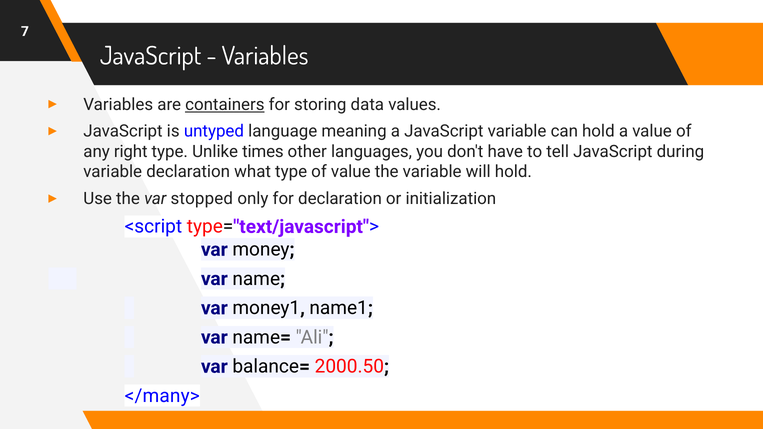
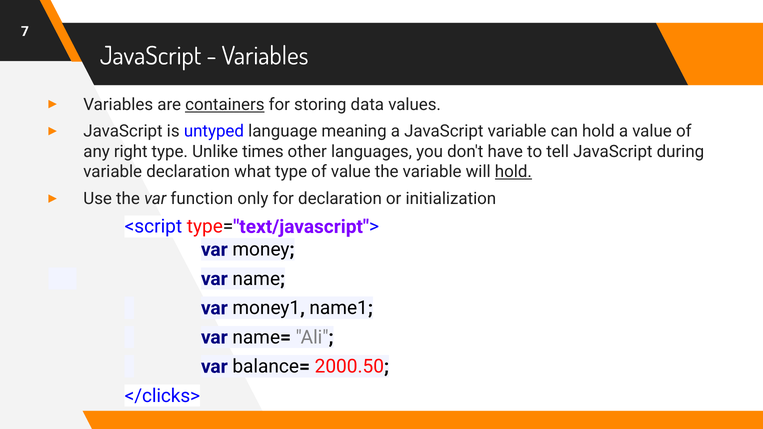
hold underline: none -> present (513, 172)
stopped: stopped -> function (202, 199)
</many>: </many> -> </clicks> (162, 396)
